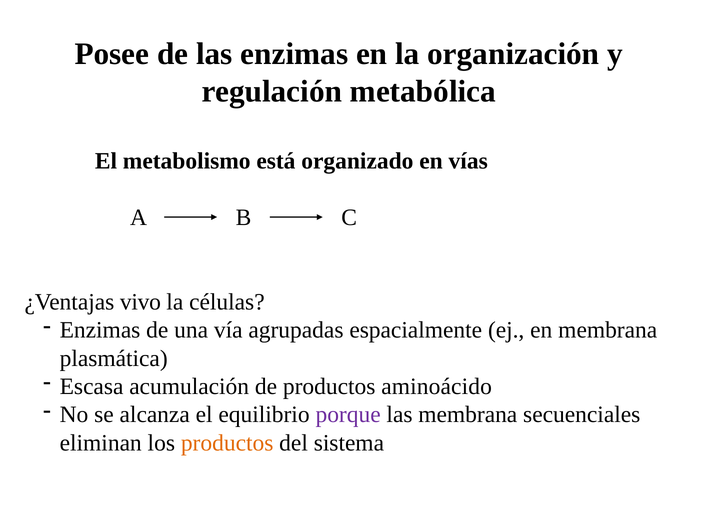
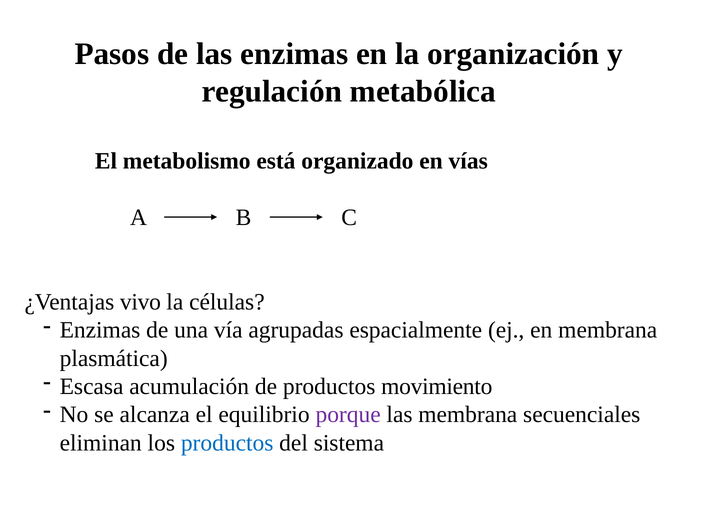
Posee: Posee -> Pasos (112, 54)
aminoácido: aminoácido -> movimiento (437, 386)
productos colour: orange -> blue (227, 443)
